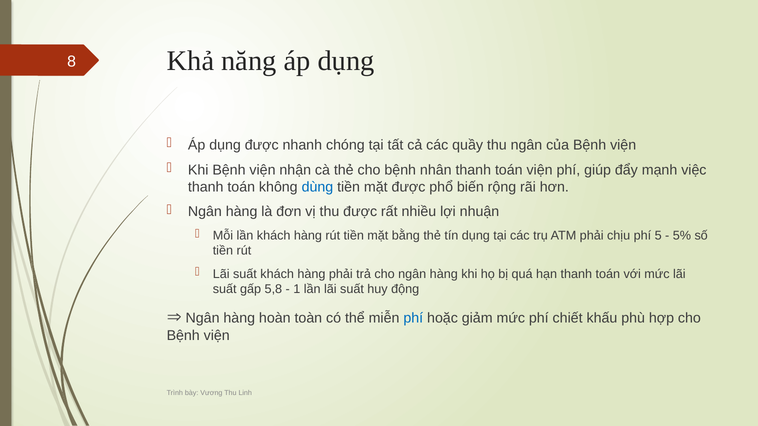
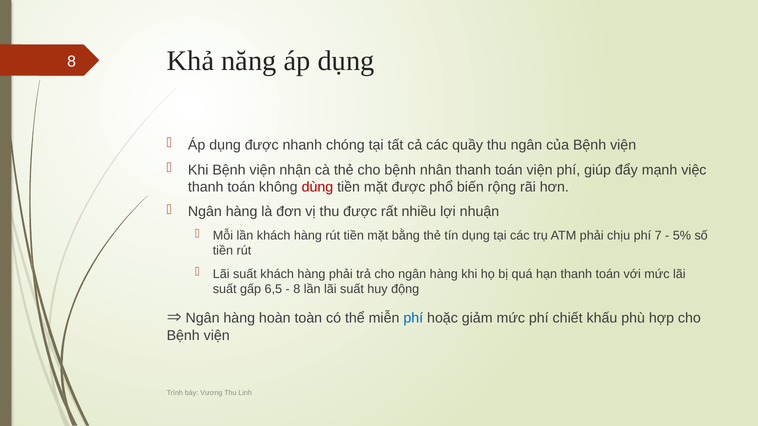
dùng colour: blue -> red (317, 187)
5: 5 -> 7 (658, 236)
5,8: 5,8 -> 6,5 (273, 289)
1: 1 -> 8 (297, 289)
